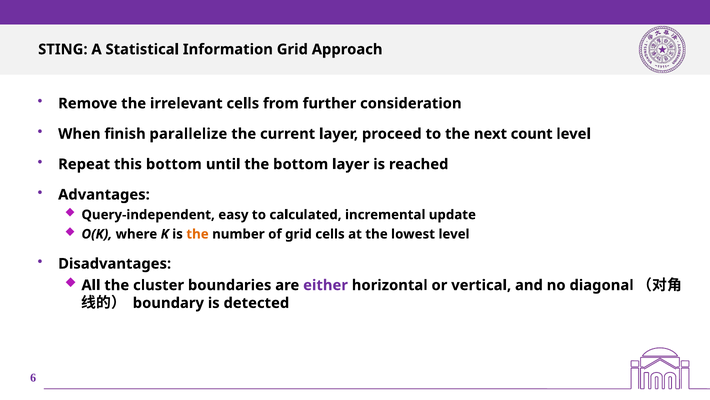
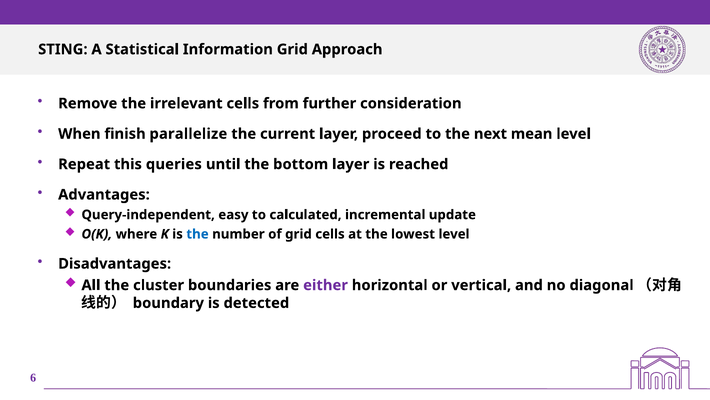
count: count -> mean (532, 134)
this bottom: bottom -> queries (174, 164)
the colour: orange -> blue (198, 234)
